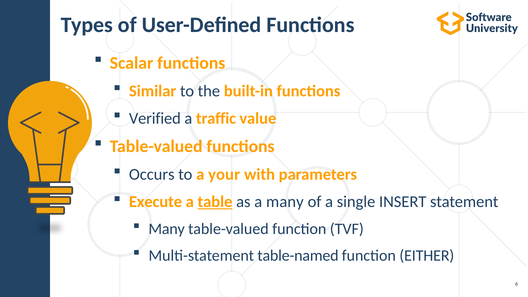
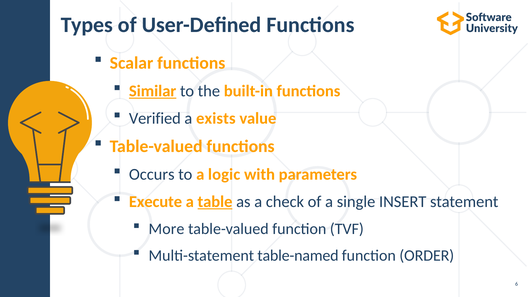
Similar underline: none -> present (153, 91)
traffic: traffic -> exists (216, 118)
your: your -> logic (224, 174)
a many: many -> check (285, 202)
Many: Many -> More (166, 229)
EITHER: EITHER -> ORDER (427, 256)
